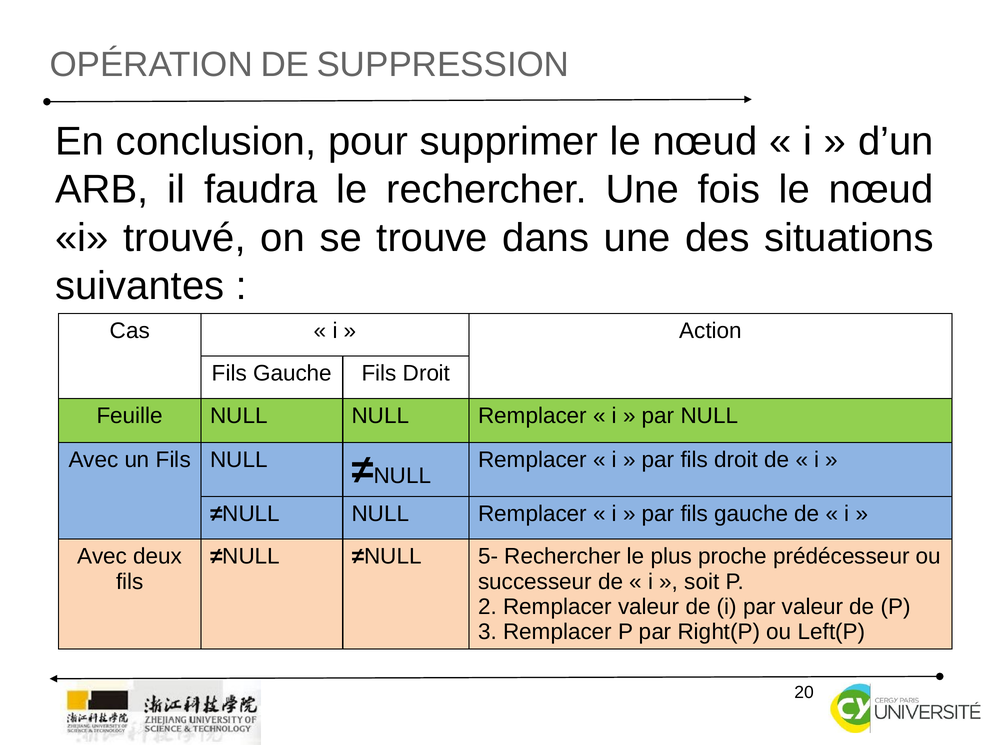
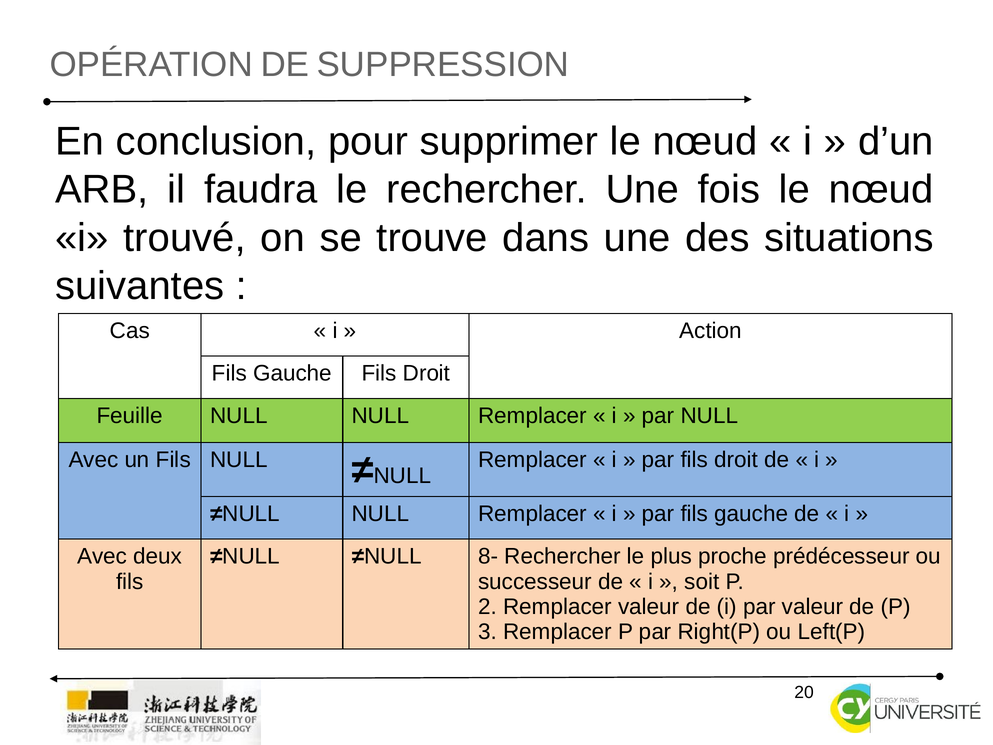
5-: 5- -> 8- (488, 556)
